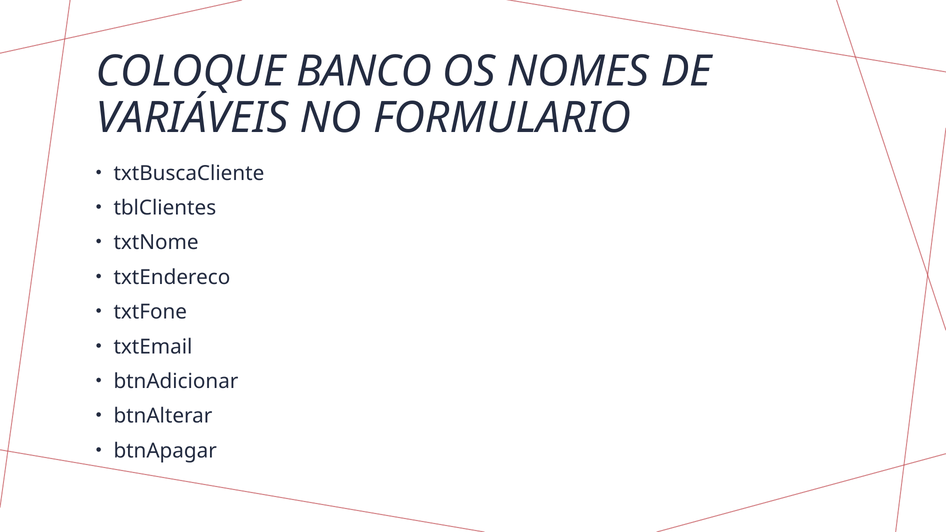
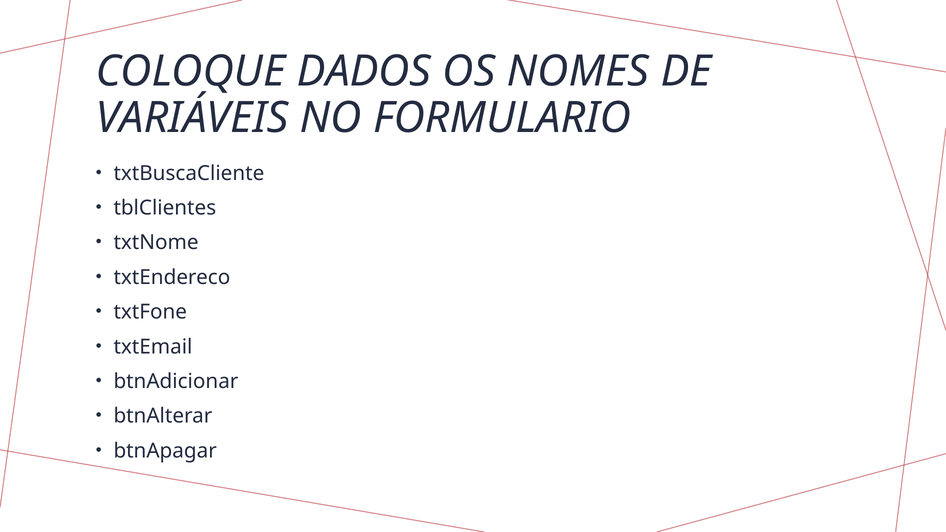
BANCO: BANCO -> DADOS (364, 71)
